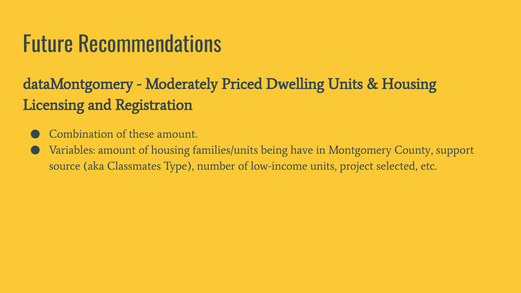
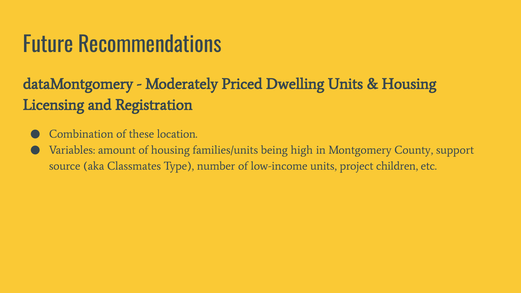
these amount: amount -> location (177, 134)
have: have -> high (302, 150)
selected: selected -> children (397, 166)
